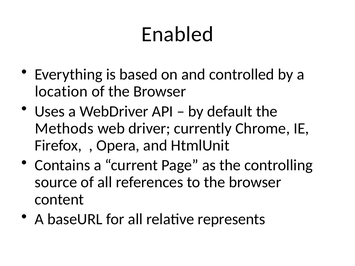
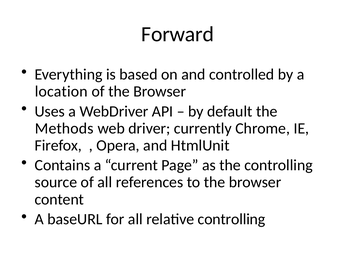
Enabled: Enabled -> Forward (178, 34)
relative represents: represents -> controlling (232, 219)
